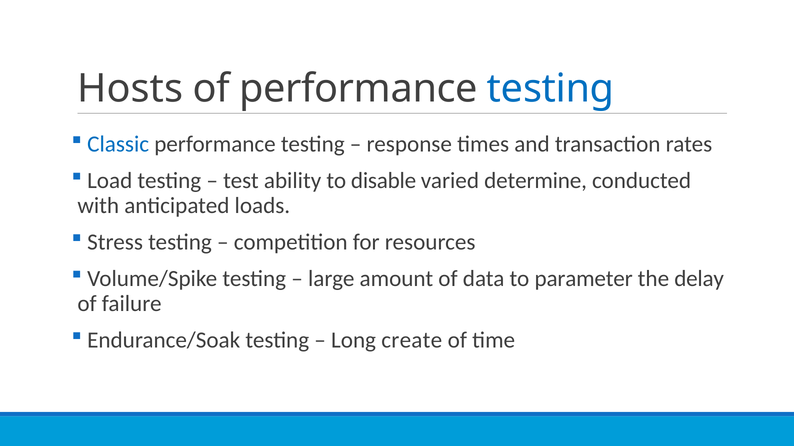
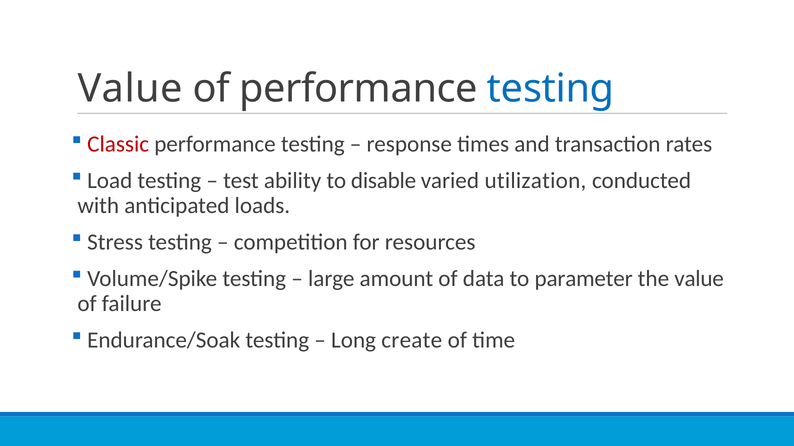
Hosts: Hosts -> Value (130, 89)
Classic colour: blue -> red (118, 144)
determine: determine -> utilization (535, 181)
the delay: delay -> value (699, 279)
